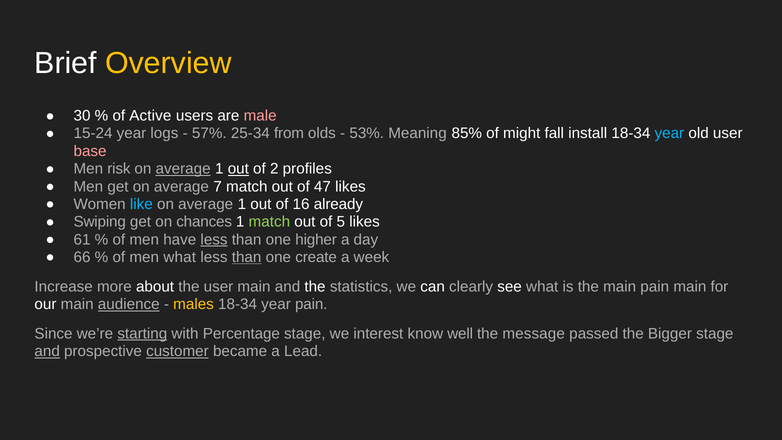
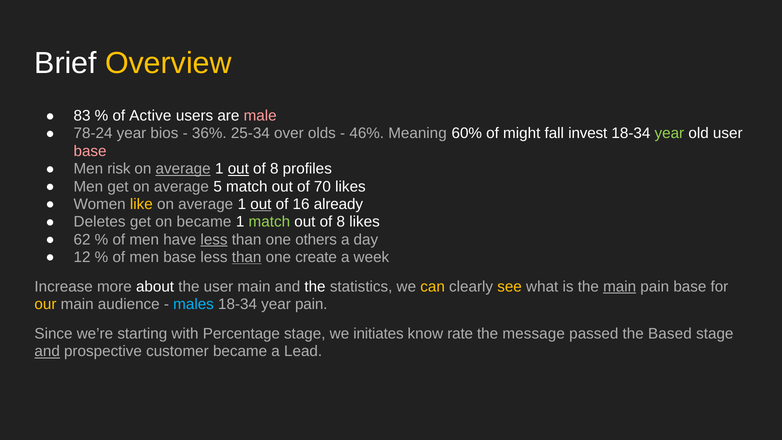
30: 30 -> 83 (82, 116)
15-24: 15-24 -> 78-24 (93, 133)
logs: logs -> bios (164, 133)
57%: 57% -> 36% (209, 133)
from: from -> over (289, 133)
53%: 53% -> 46% (367, 133)
85%: 85% -> 60% (467, 133)
install: install -> invest (588, 133)
year colour: light blue -> light green (669, 133)
2: 2 -> 8 (274, 169)
7: 7 -> 5 (218, 186)
47: 47 -> 70 (322, 186)
like colour: light blue -> yellow (141, 204)
out underline: none -> present (261, 204)
Swiping: Swiping -> Deletes (100, 222)
on chances: chances -> became (204, 222)
5: 5 -> 8 (341, 222)
61: 61 -> 62 (82, 239)
higher: higher -> others (316, 239)
66: 66 -> 12 (82, 257)
men what: what -> base (180, 257)
can colour: white -> yellow (433, 287)
see colour: white -> yellow (510, 287)
main underline: none -> present (620, 287)
pain main: main -> base (690, 287)
our colour: white -> yellow (45, 304)
audience underline: present -> none (129, 304)
males colour: yellow -> light blue (194, 304)
starting underline: present -> none (142, 334)
interest: interest -> initiates (378, 334)
well: well -> rate (460, 334)
Bigger: Bigger -> Based (670, 334)
customer underline: present -> none (177, 351)
